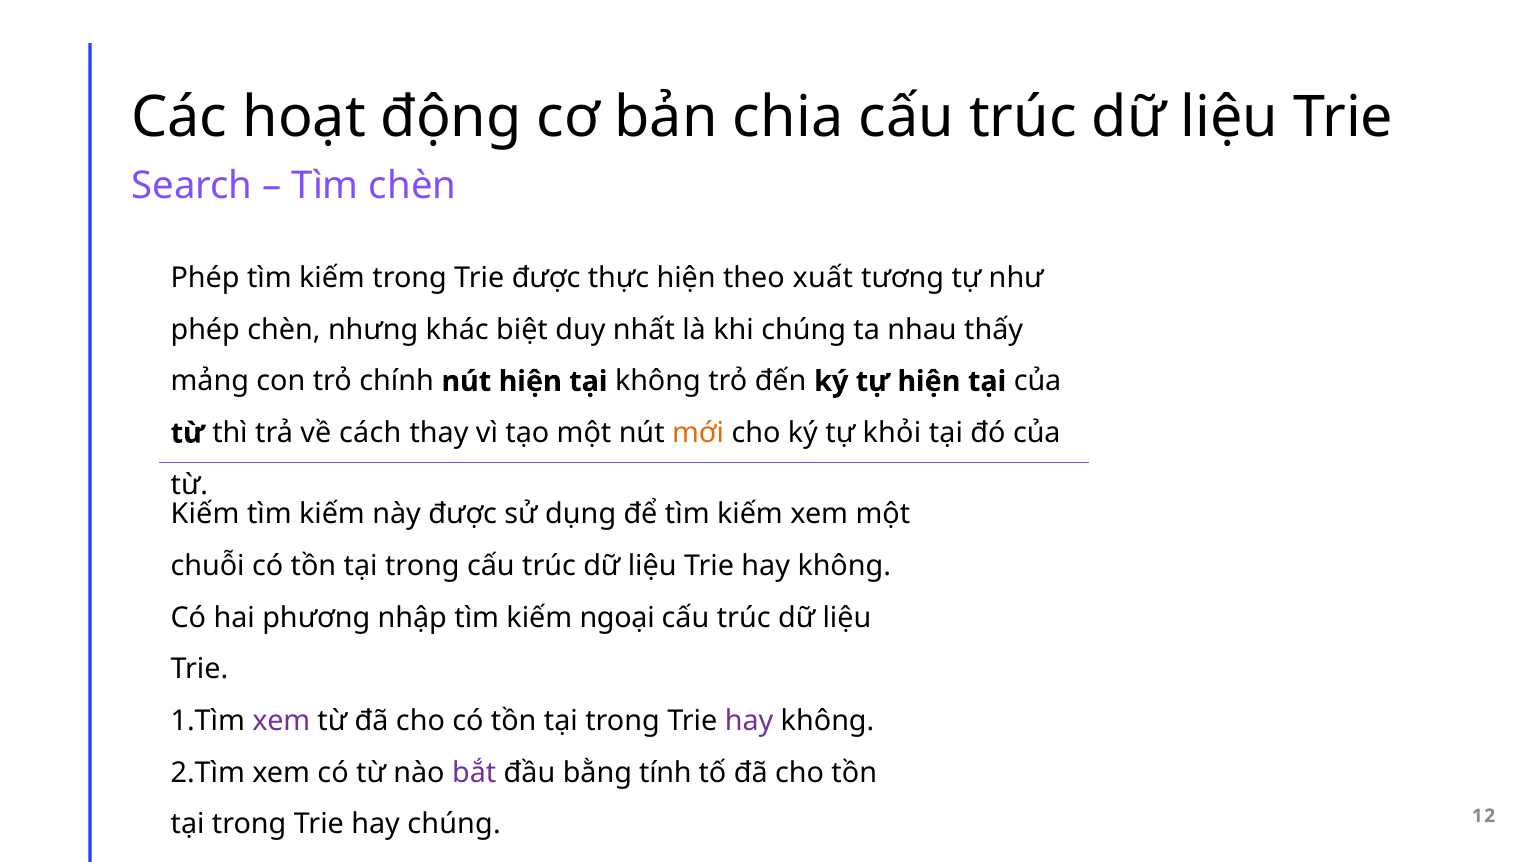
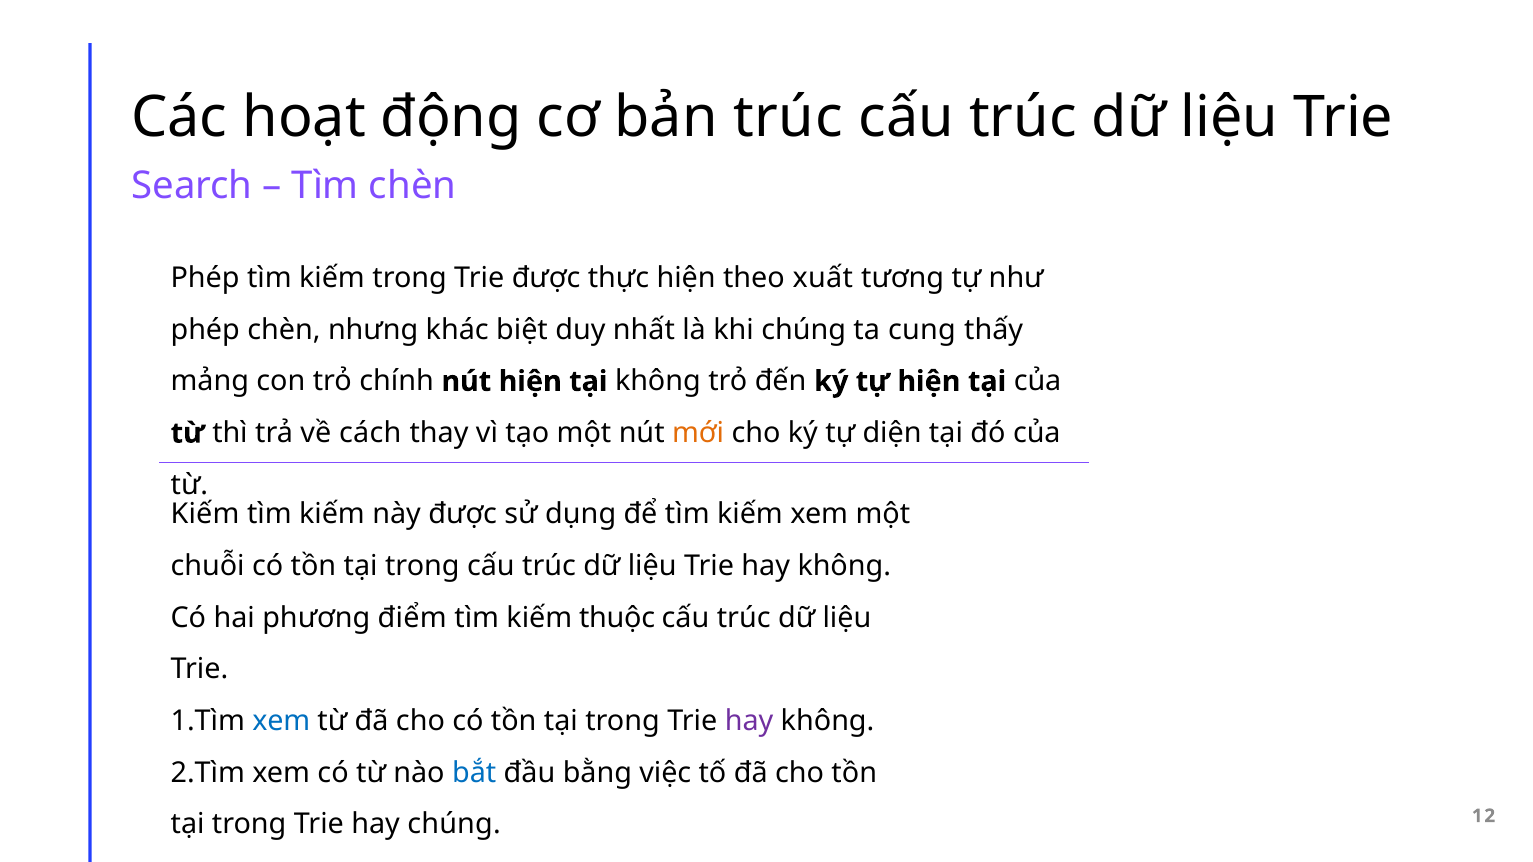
bản chia: chia -> trúc (788, 118)
nhau: nhau -> cung (922, 330)
khỏi: khỏi -> diện (892, 433)
nhập: nhập -> điểm (412, 618)
ngoại: ngoại -> thuộc (617, 618)
xem colour: purple -> blue (281, 721)
bắt colour: purple -> blue (474, 773)
tính: tính -> việc (665, 773)
